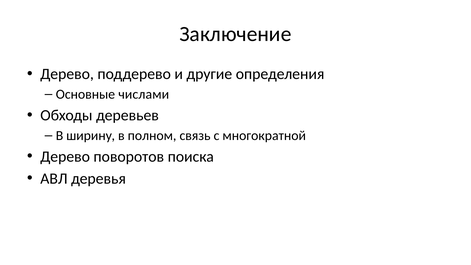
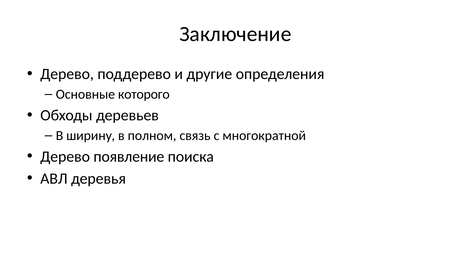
числами: числами -> которого (144, 94)
поворотов: поворотов -> появление (129, 157)
